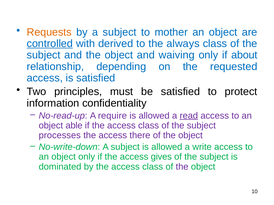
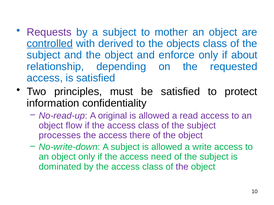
Requests colour: orange -> purple (49, 32)
always: always -> objects (183, 44)
waiving: waiving -> enforce (177, 55)
require: require -> original (112, 116)
read underline: present -> none (189, 116)
able: able -> flow (74, 126)
gives: gives -> need (161, 157)
